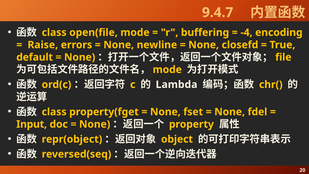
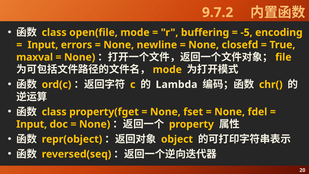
9.4.7: 9.4.7 -> 9.7.2 (218, 12)
-4: -4 -> -5 (246, 32)
Raise: Raise -> Input (43, 45)
default: default -> maxval (35, 57)
